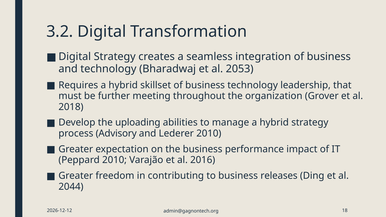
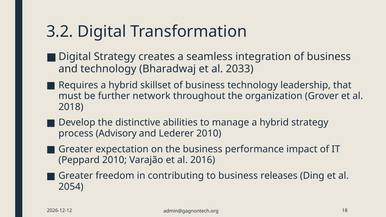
2053: 2053 -> 2033 (240, 69)
meeting: meeting -> network (152, 96)
uploading: uploading -> distinctive (138, 123)
2044: 2044 -> 2054 (71, 187)
